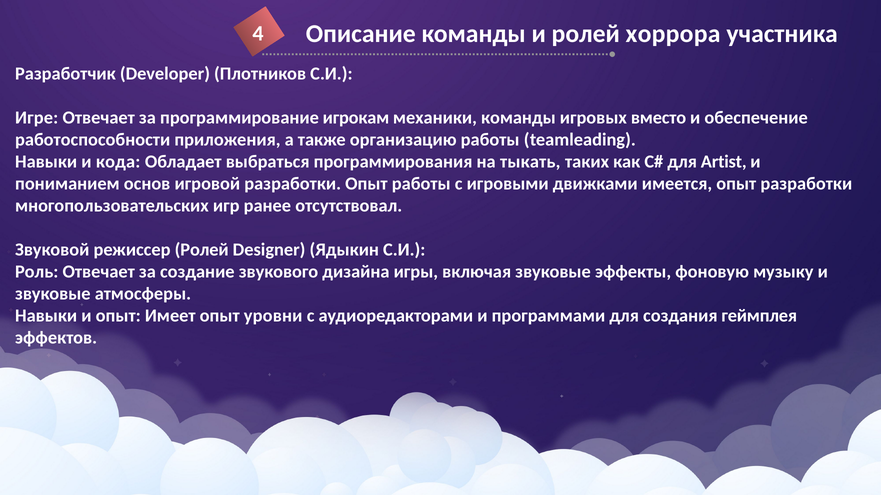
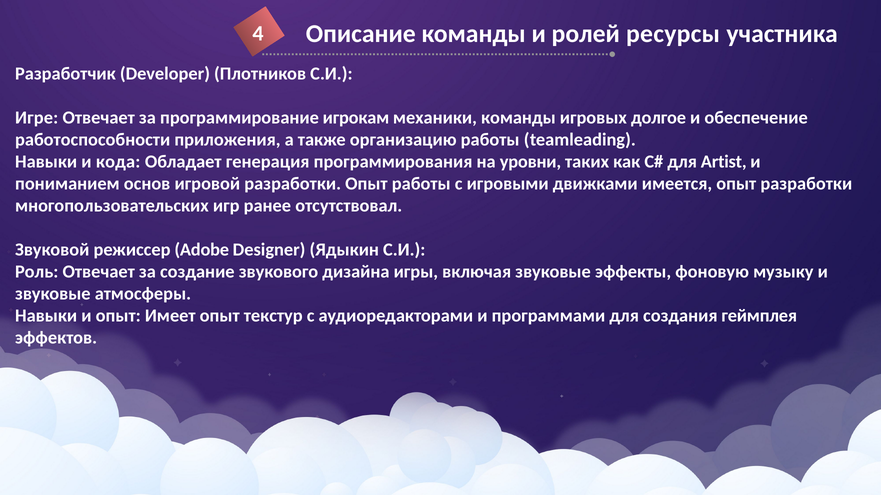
хоррора: хоррора -> ресурсы (673, 34)
вместо: вместо -> долгое (659, 118)
выбраться: выбраться -> генерация (268, 162)
тыкать: тыкать -> уровни (530, 162)
режиссер Ролей: Ролей -> Adobe (202, 250)
уровни: уровни -> текстур (273, 316)
